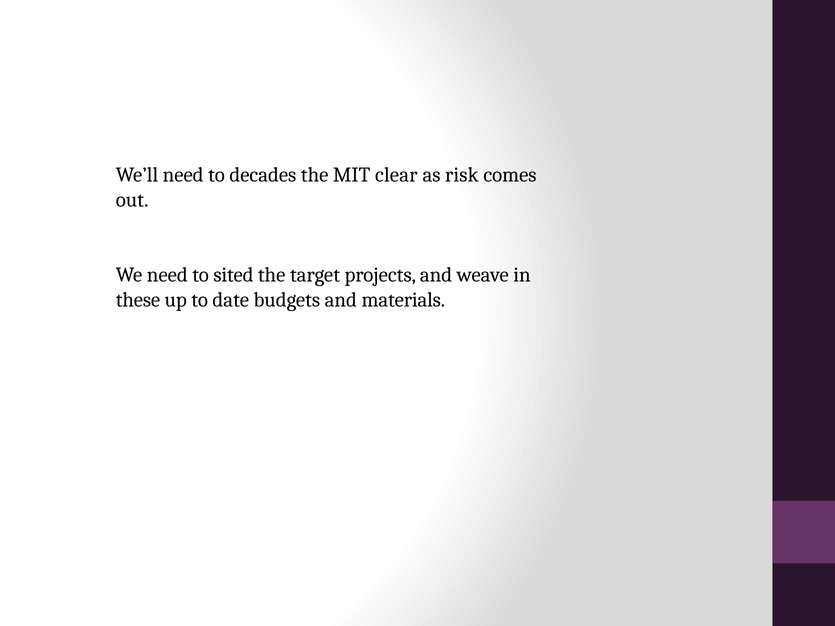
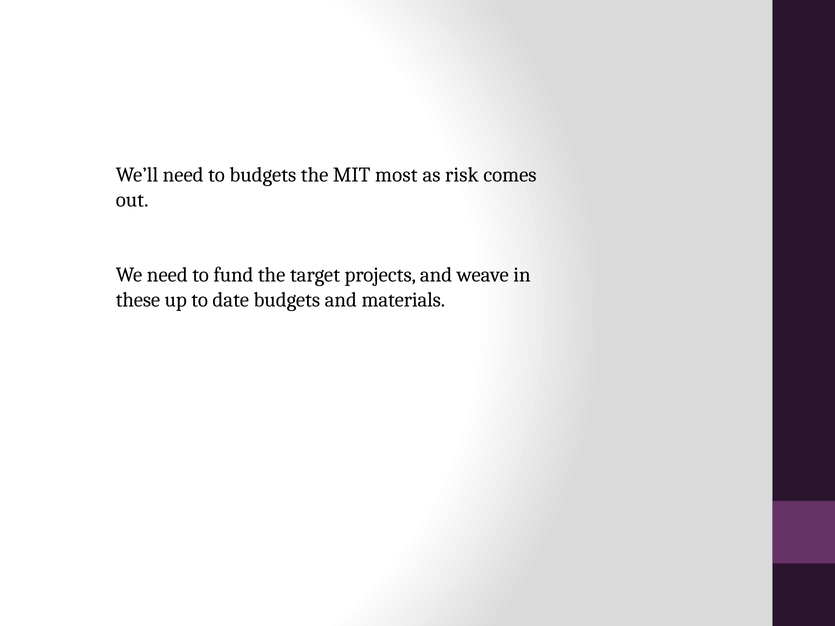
to decades: decades -> budgets (263, 175)
clear: clear -> most (396, 175)
sited: sited -> fund (233, 275)
